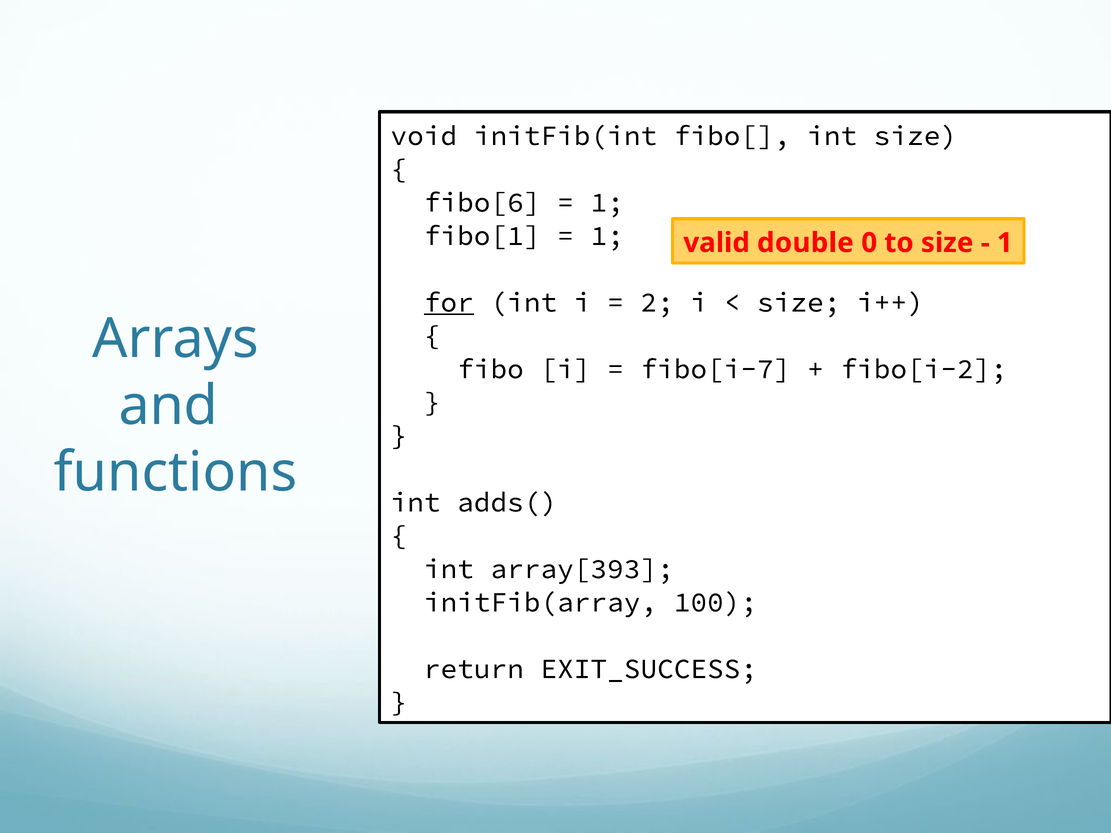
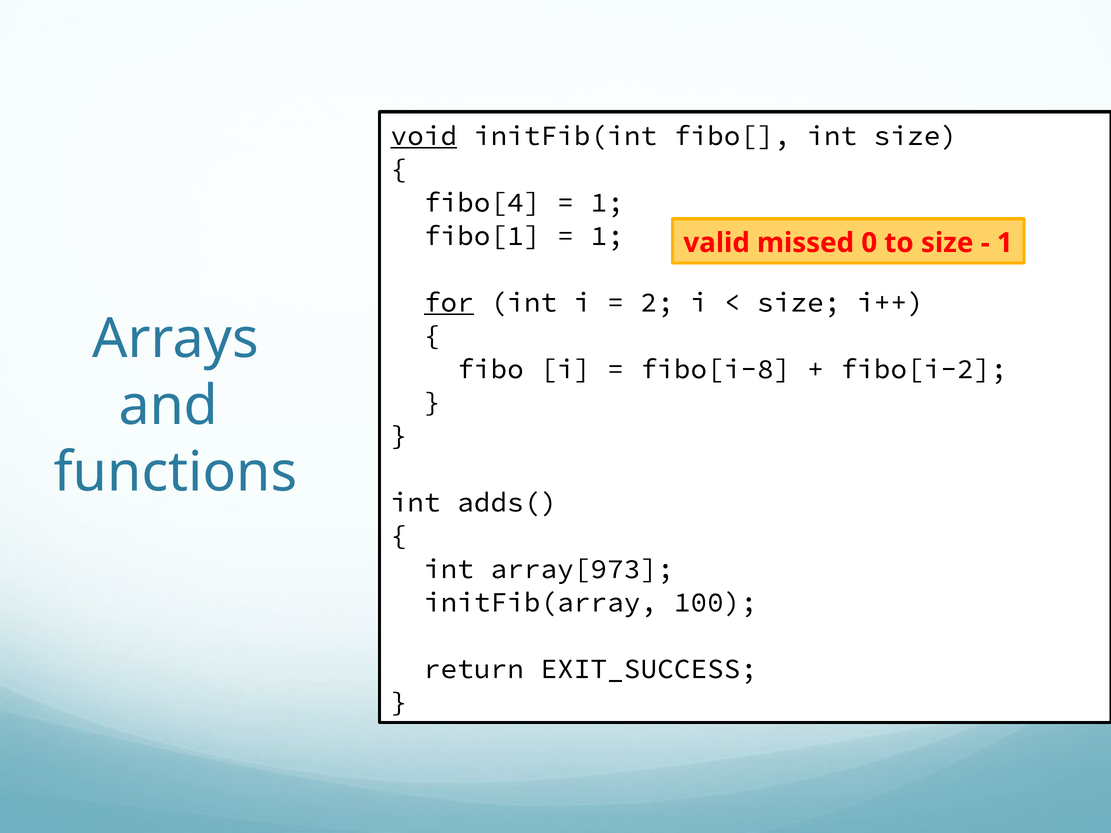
void underline: none -> present (424, 136)
fibo[6: fibo[6 -> fibo[4 (482, 202)
double: double -> missed (806, 243)
fibo[i-7: fibo[i-7 -> fibo[i-8 (715, 369)
array[393: array[393 -> array[973 (582, 569)
